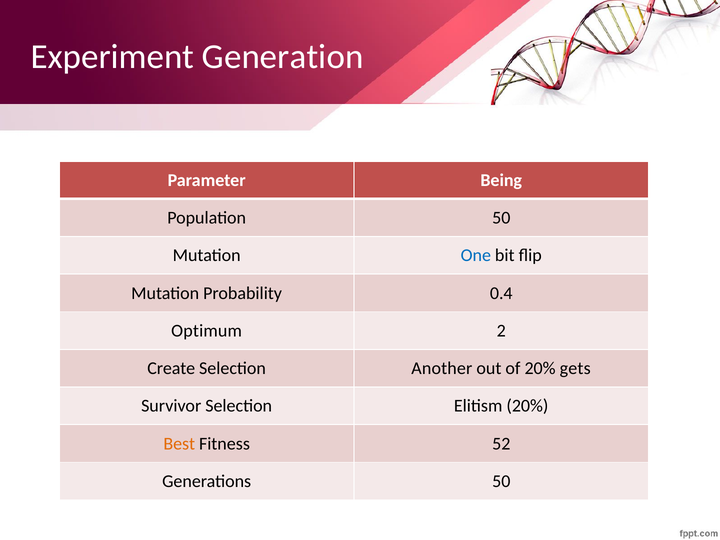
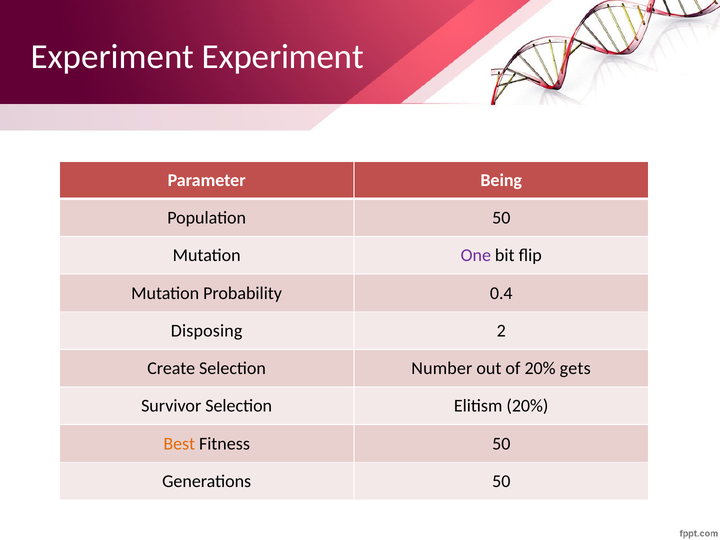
Experiment Generation: Generation -> Experiment (283, 57)
One colour: blue -> purple (476, 256)
Optimum: Optimum -> Disposing (207, 331)
Another: Another -> Number (442, 368)
Fitness 52: 52 -> 50 (501, 444)
